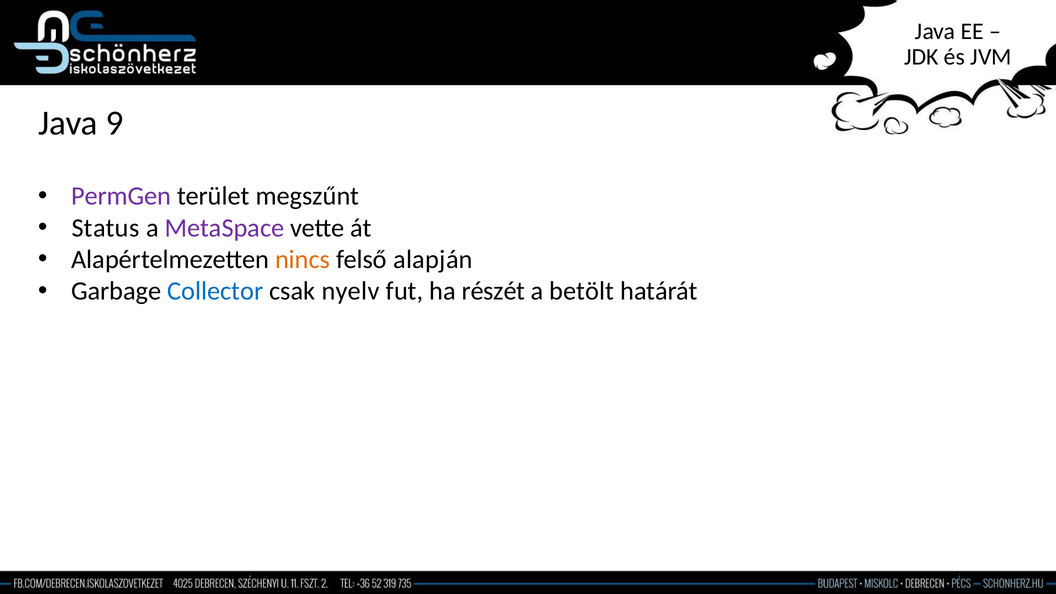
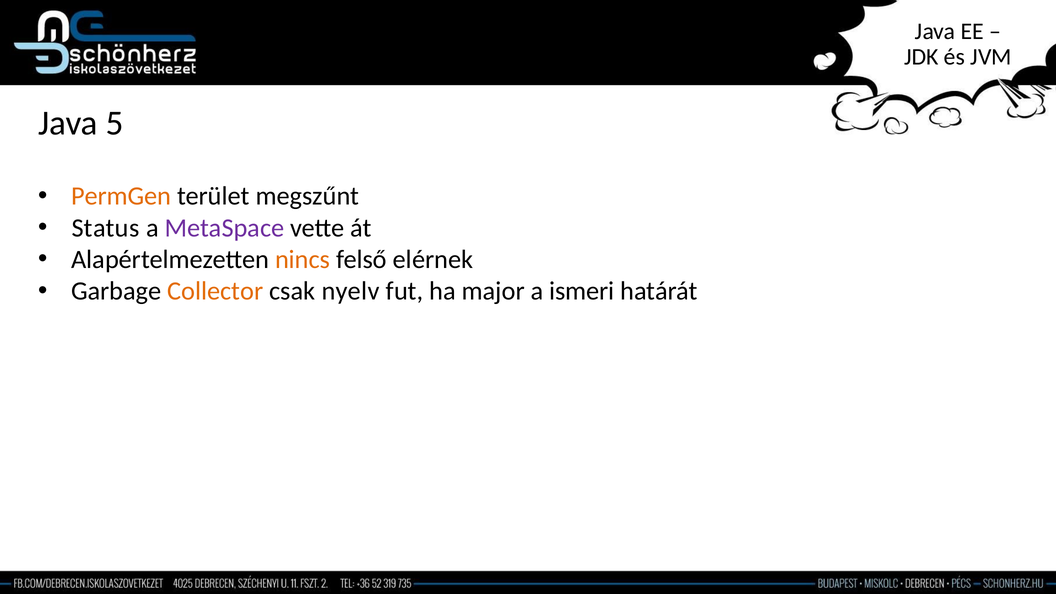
9: 9 -> 5 (115, 123)
PermGen colour: purple -> orange (121, 196)
alapján: alapján -> elérnek (433, 260)
Collector colour: blue -> orange (215, 291)
részét: részét -> major (493, 291)
betölt: betölt -> ismeri (582, 291)
